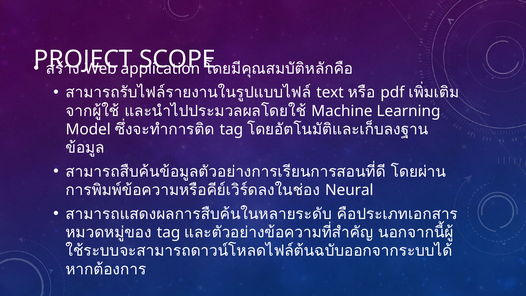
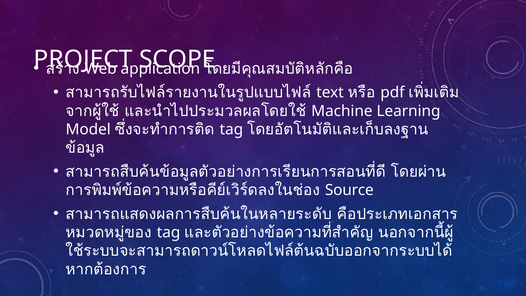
Neural: Neural -> Source (349, 190)
